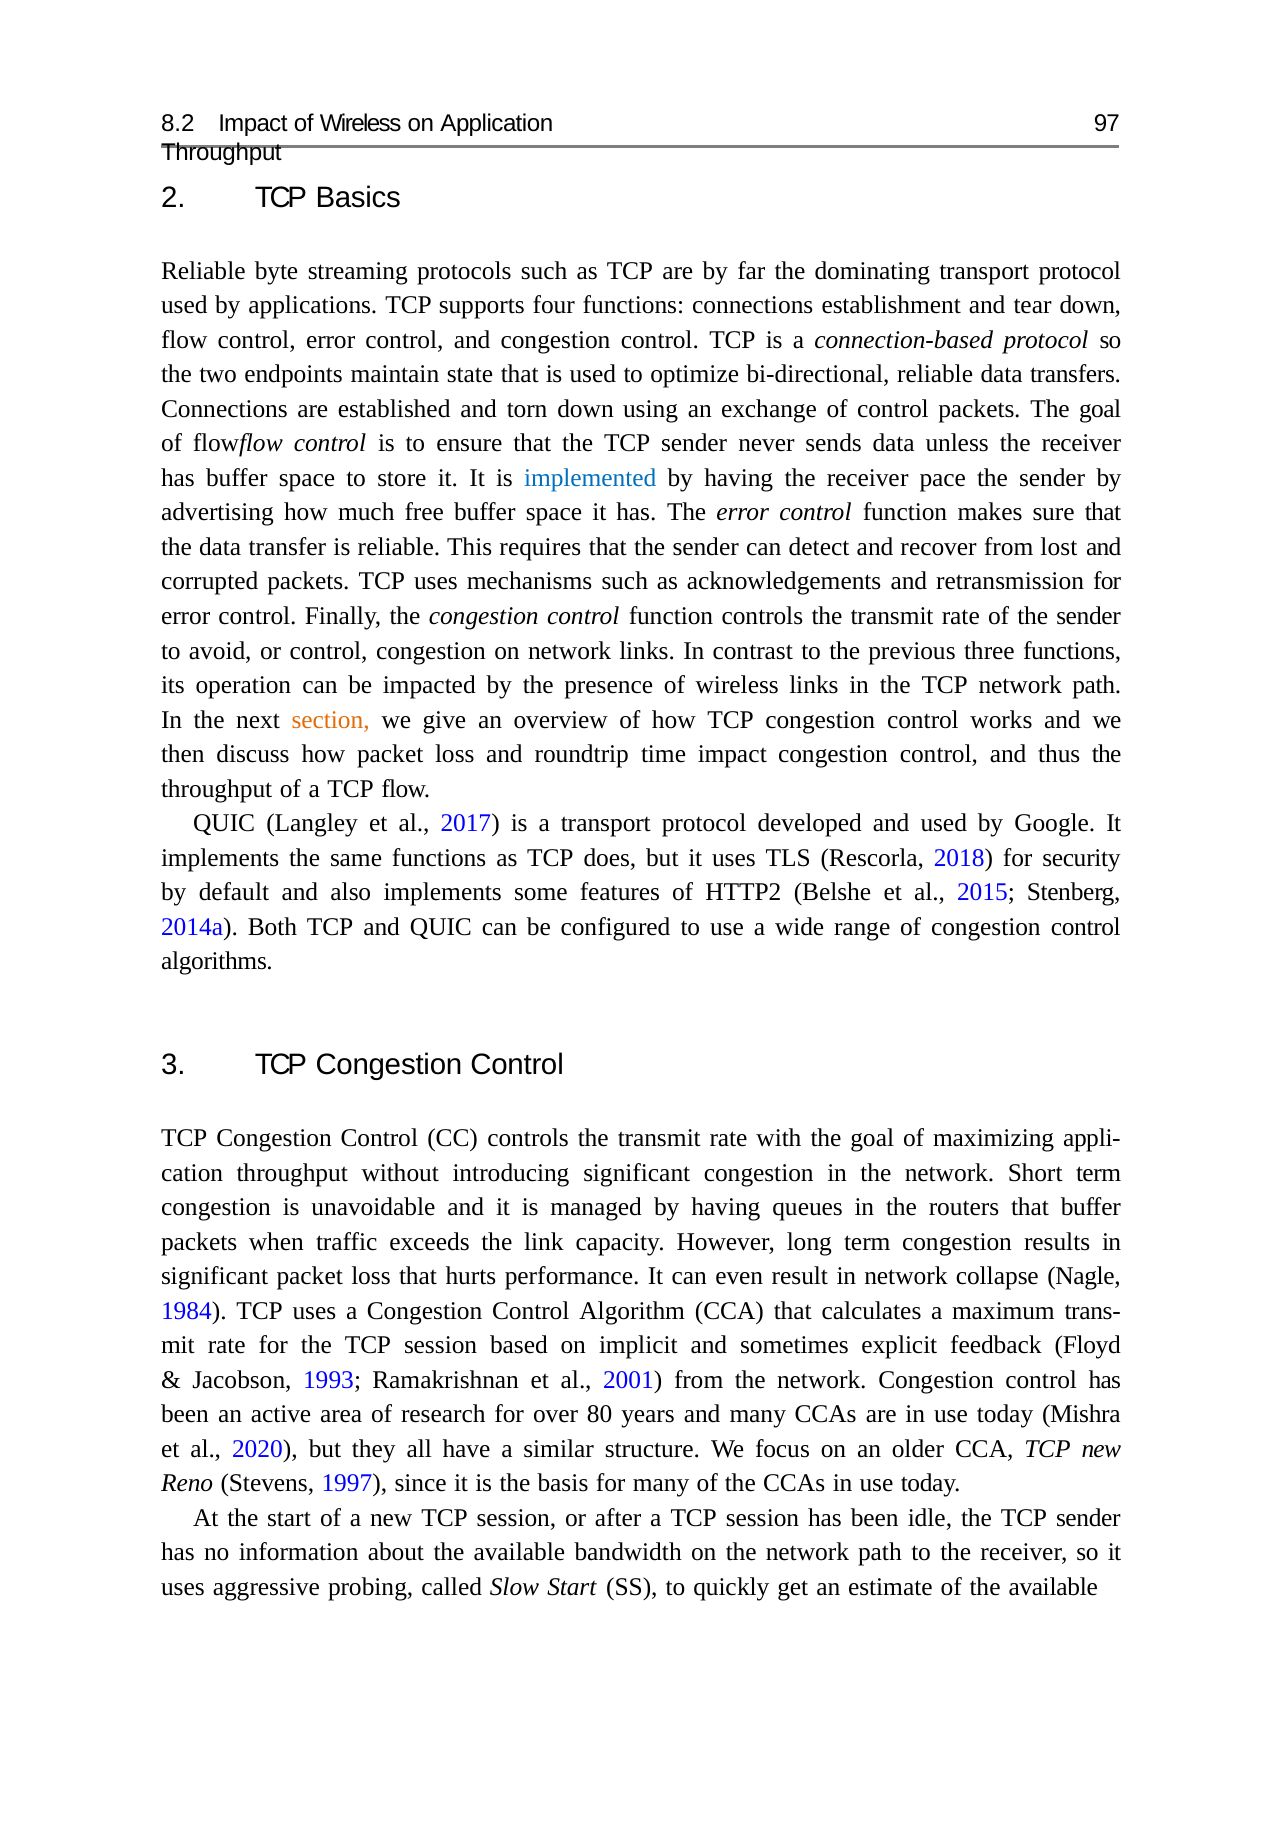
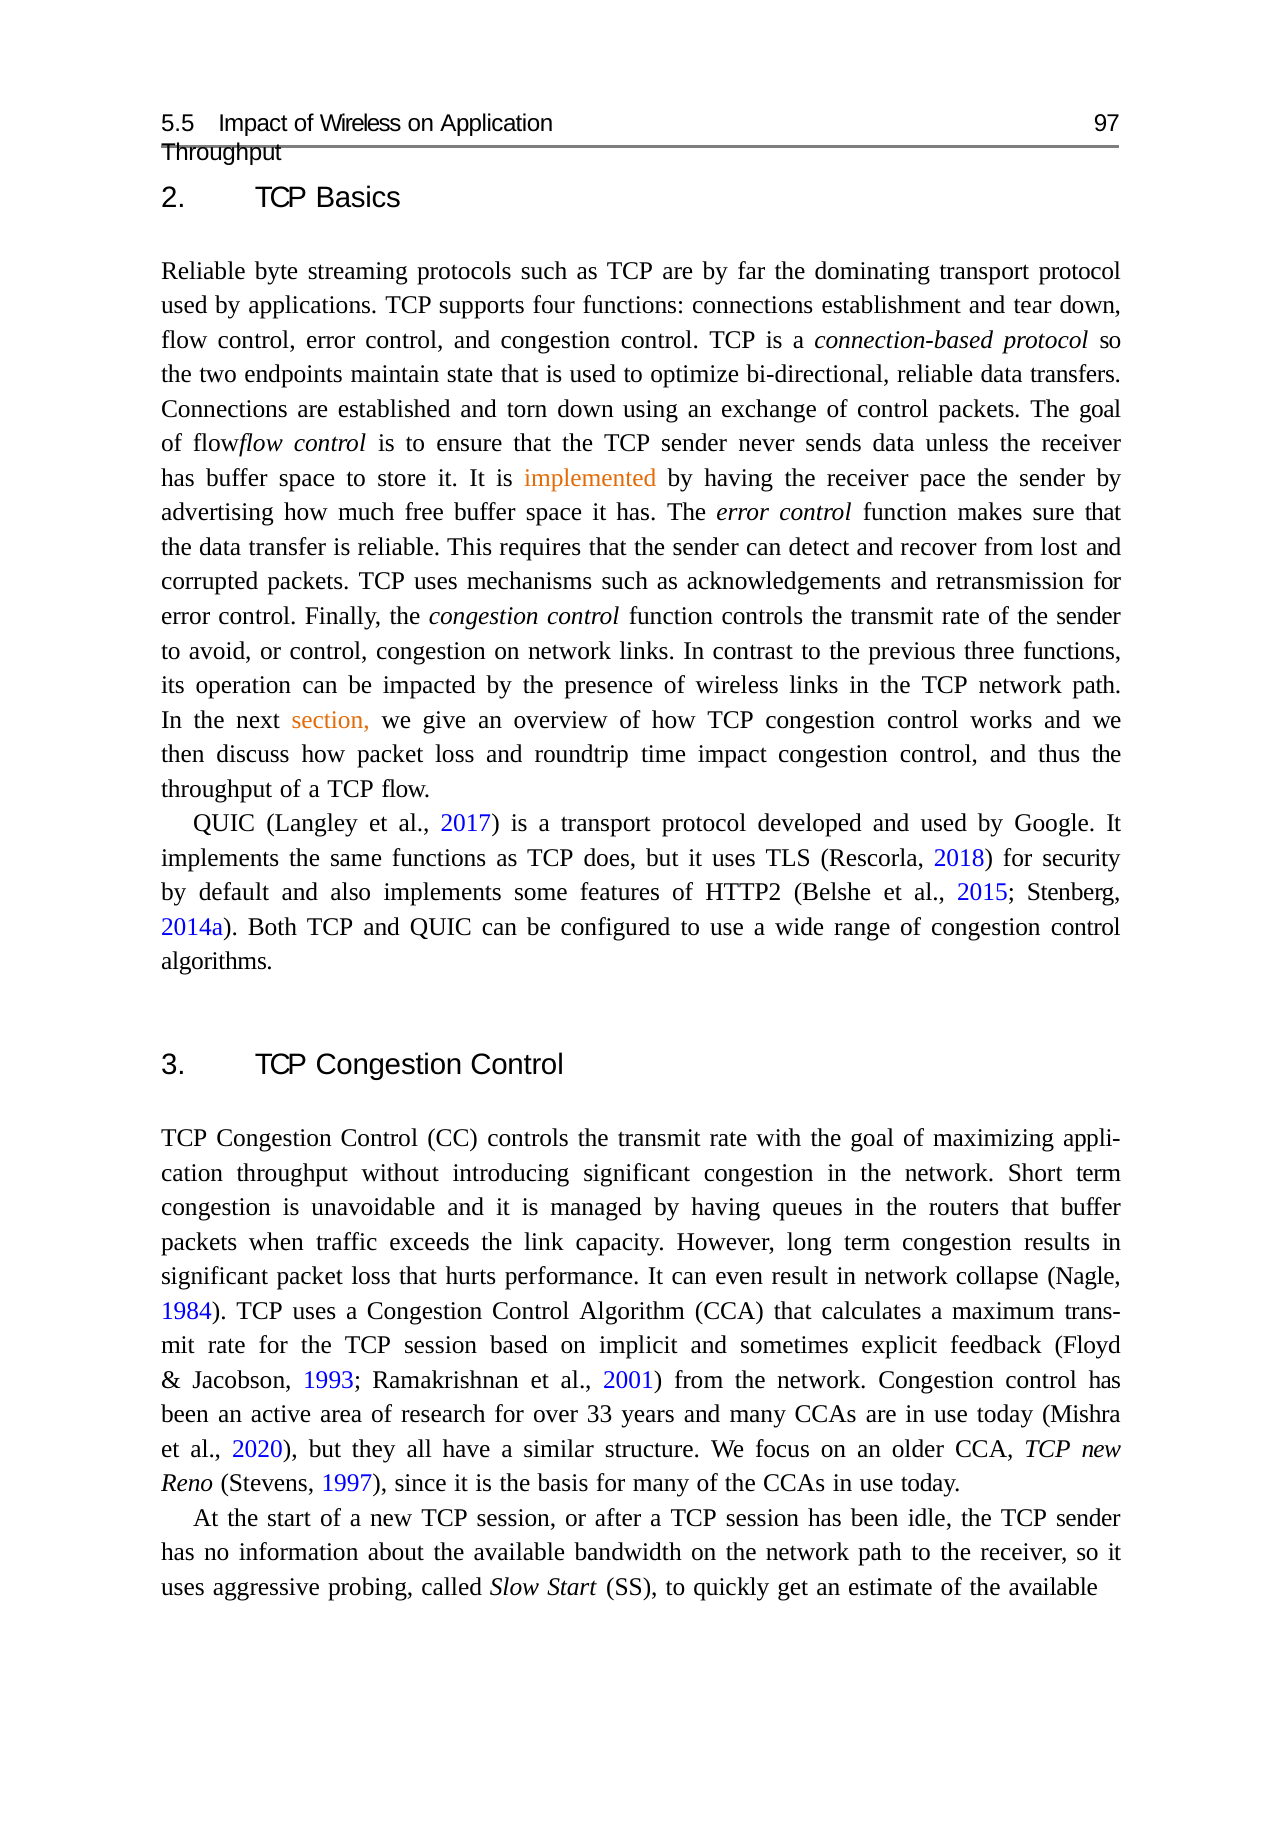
8.2: 8.2 -> 5.5 (178, 124)
implemented colour: blue -> orange (590, 478)
80: 80 -> 33 (600, 1414)
